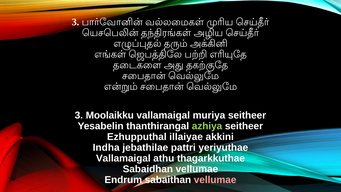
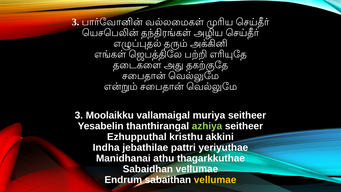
illaiyae: illaiyae -> kristhu (186, 137)
Vallamaigal: Vallamaigal -> Manidhanai (123, 158)
vellumae colour: pink -> yellow (215, 180)
